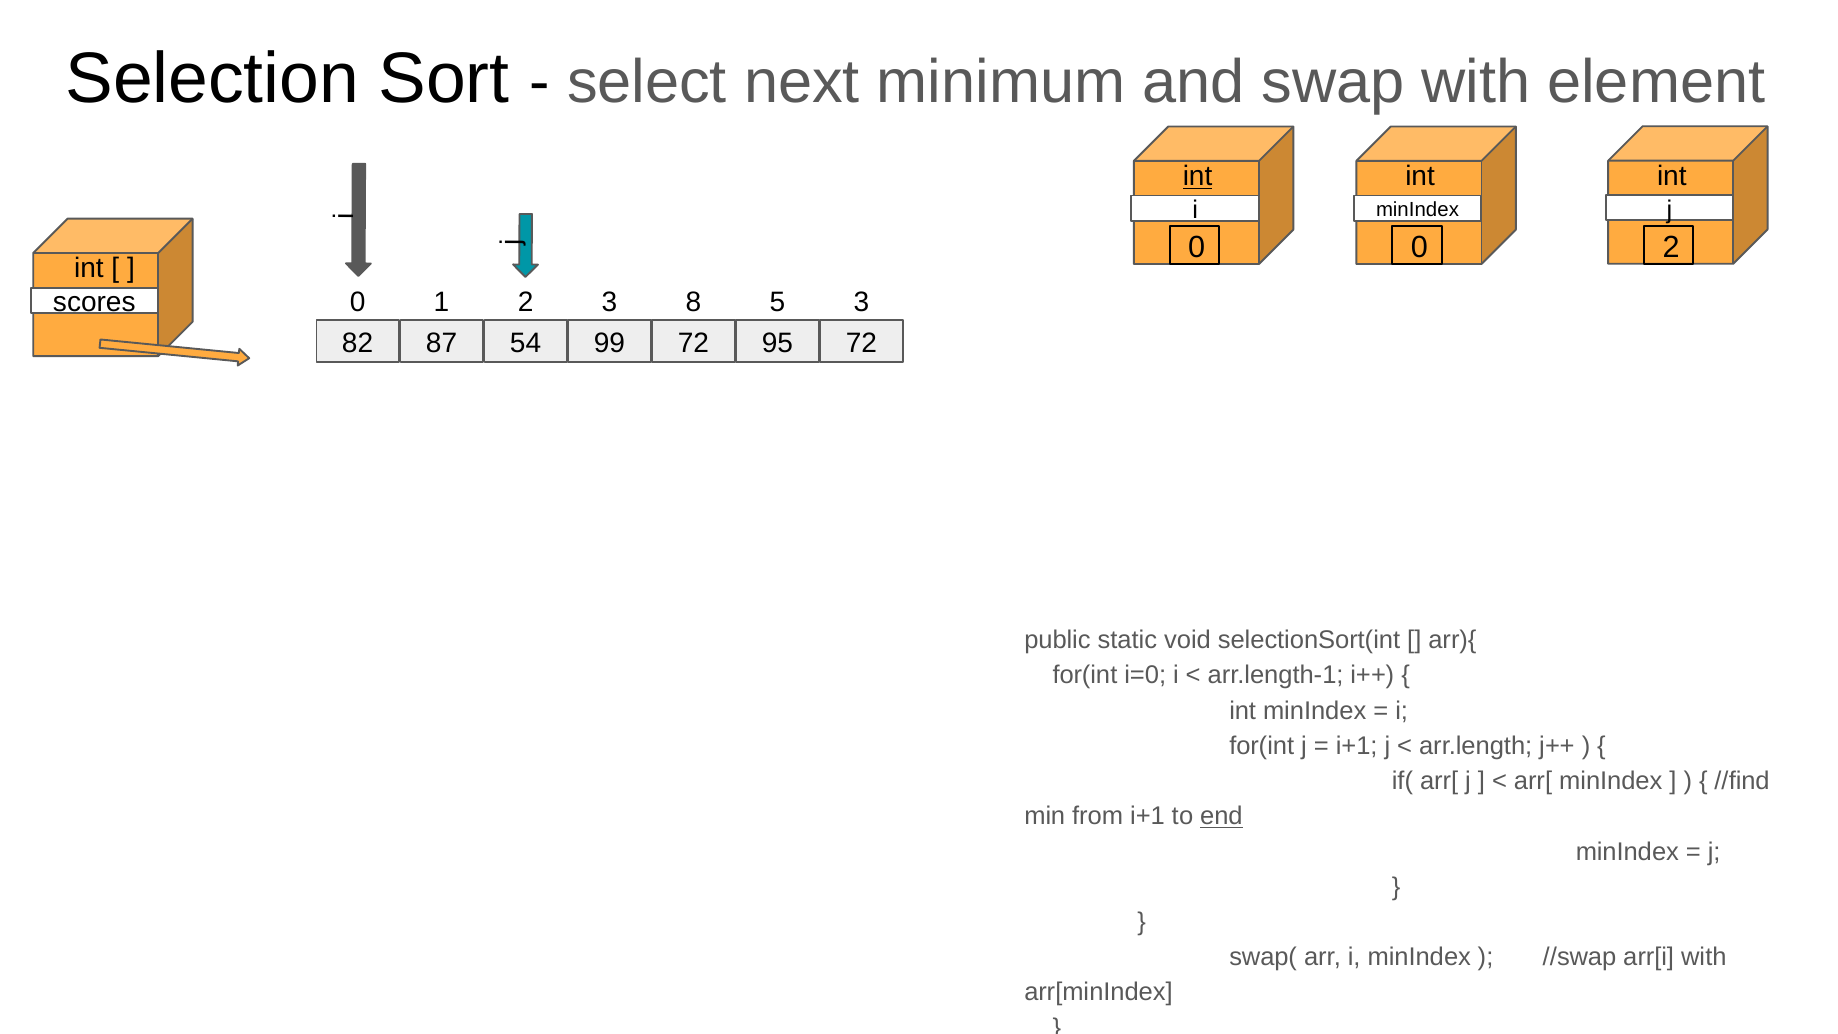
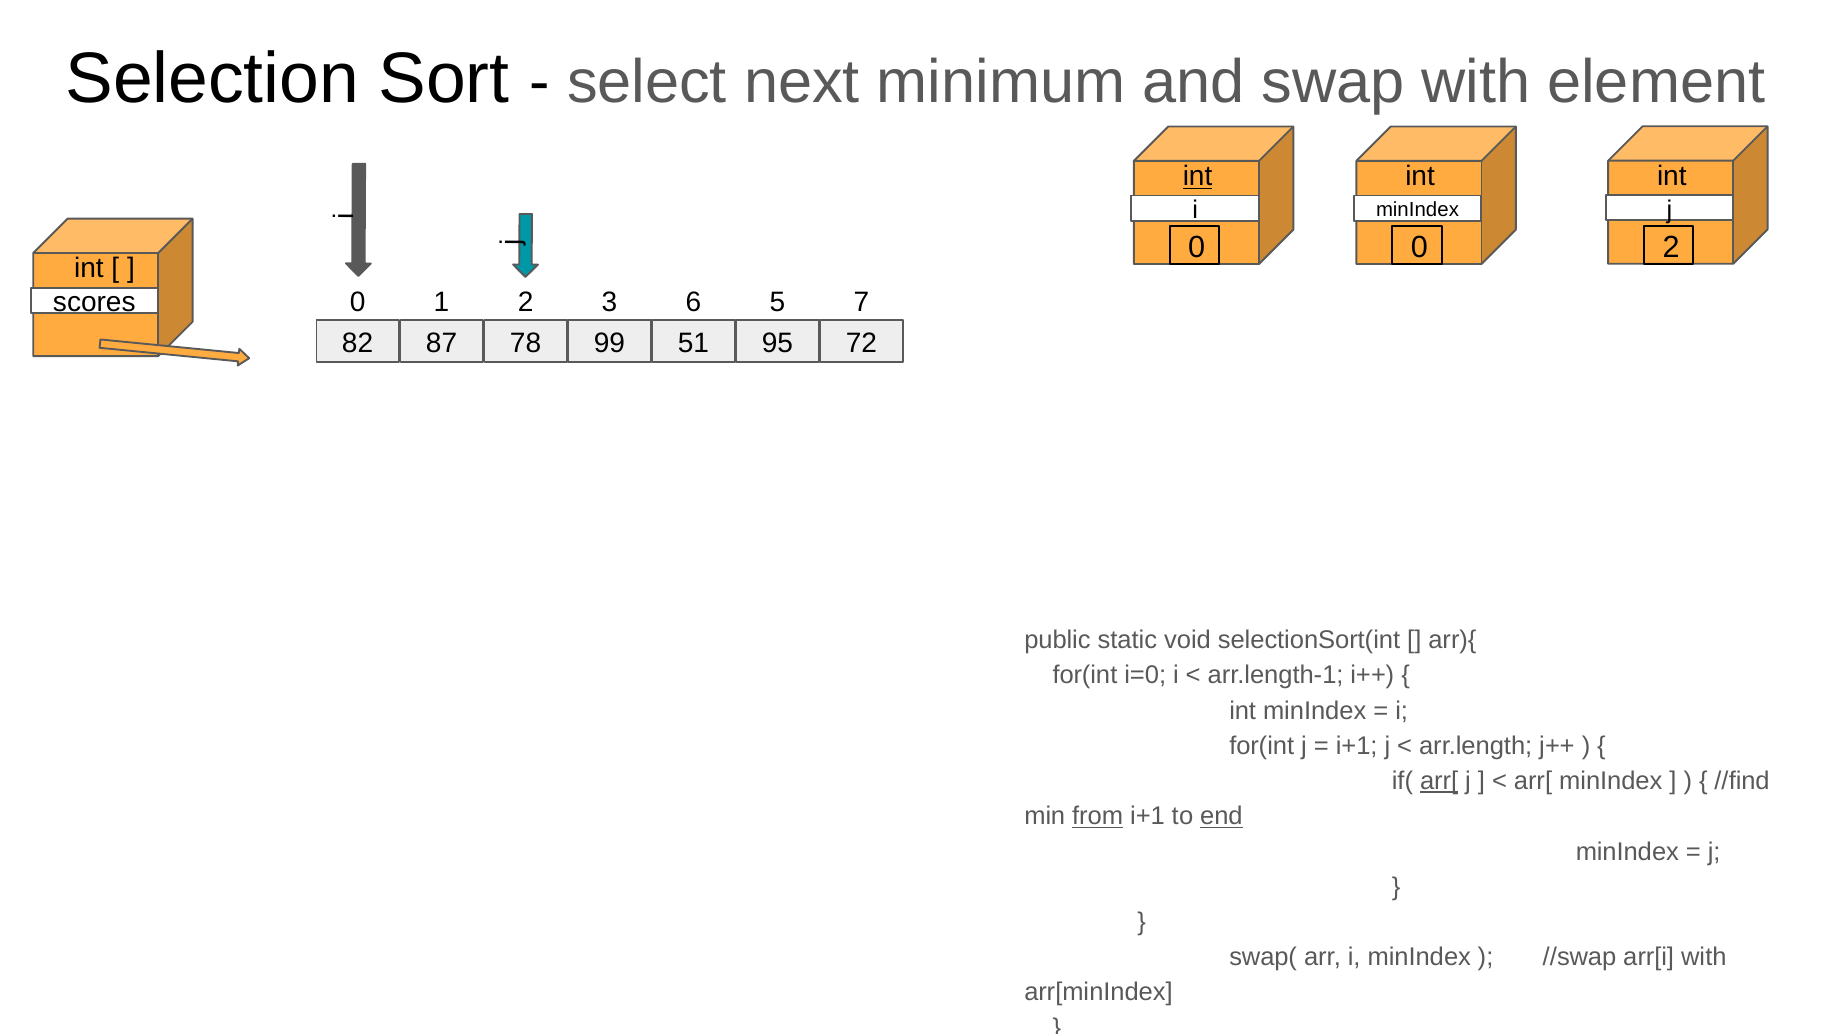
8: 8 -> 6 (693, 302)
5 3: 3 -> 7 (861, 302)
54: 54 -> 78 (526, 343)
99 72: 72 -> 51 (693, 343)
arr[ underline: none -> present (1439, 781)
from underline: none -> present (1098, 816)
